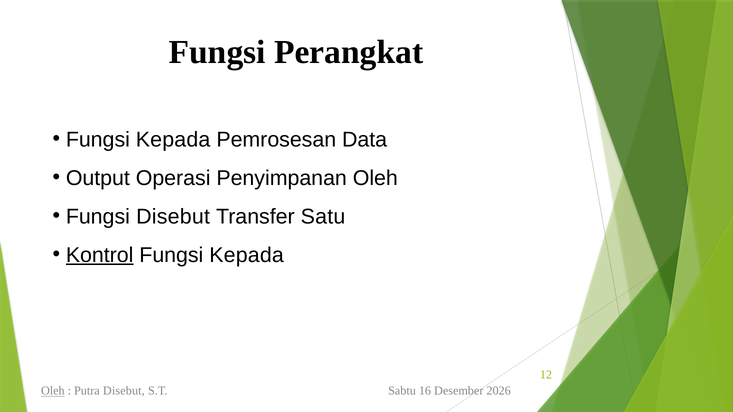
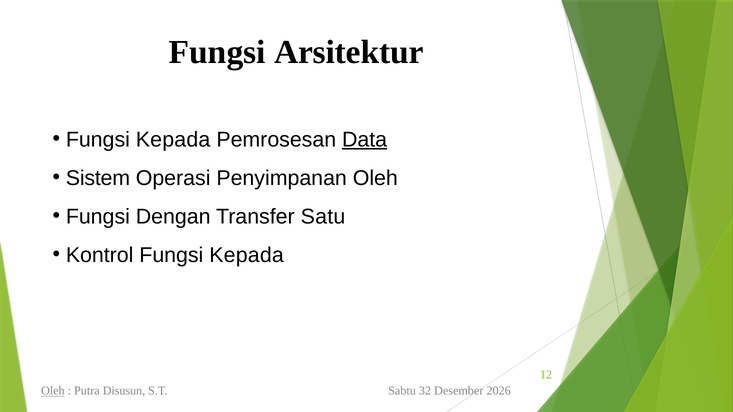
Perangkat: Perangkat -> Arsitektur (349, 52)
Data underline: none -> present (365, 140)
Output: Output -> Sistem (98, 178)
Fungsi Disebut: Disebut -> Dengan (173, 217)
Kontrol underline: present -> none (100, 255)
Putra Disebut: Disebut -> Disusun (124, 391)
16: 16 -> 32 (425, 391)
